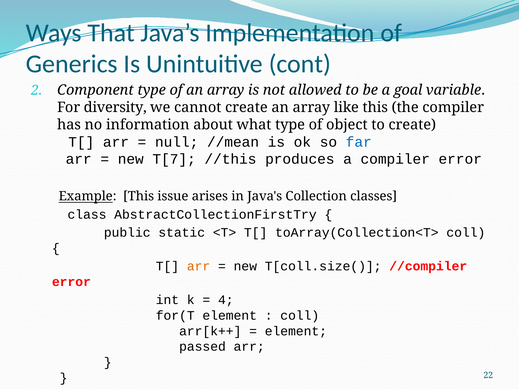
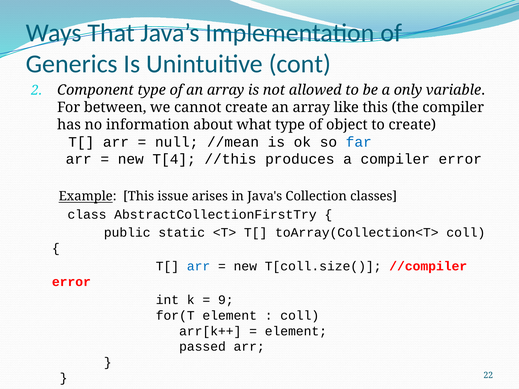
goal: goal -> only (408, 90)
diversity: diversity -> between (115, 107)
T[7: T[7 -> T[4 (174, 159)
arr colour: orange -> blue (199, 266)
4: 4 -> 9 (226, 300)
